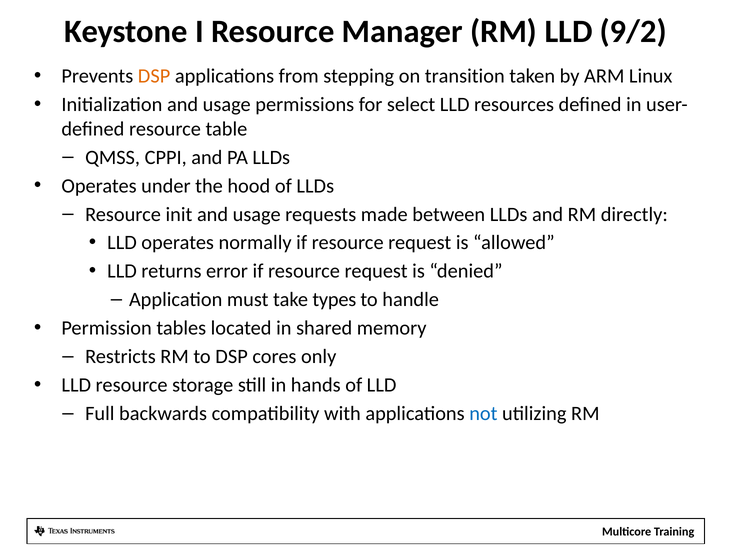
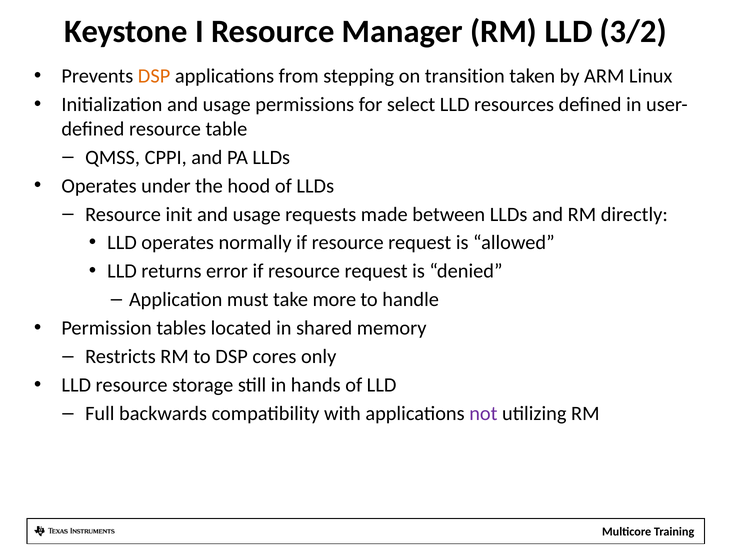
9/2: 9/2 -> 3/2 (633, 32)
types: types -> more (334, 300)
not colour: blue -> purple (483, 414)
